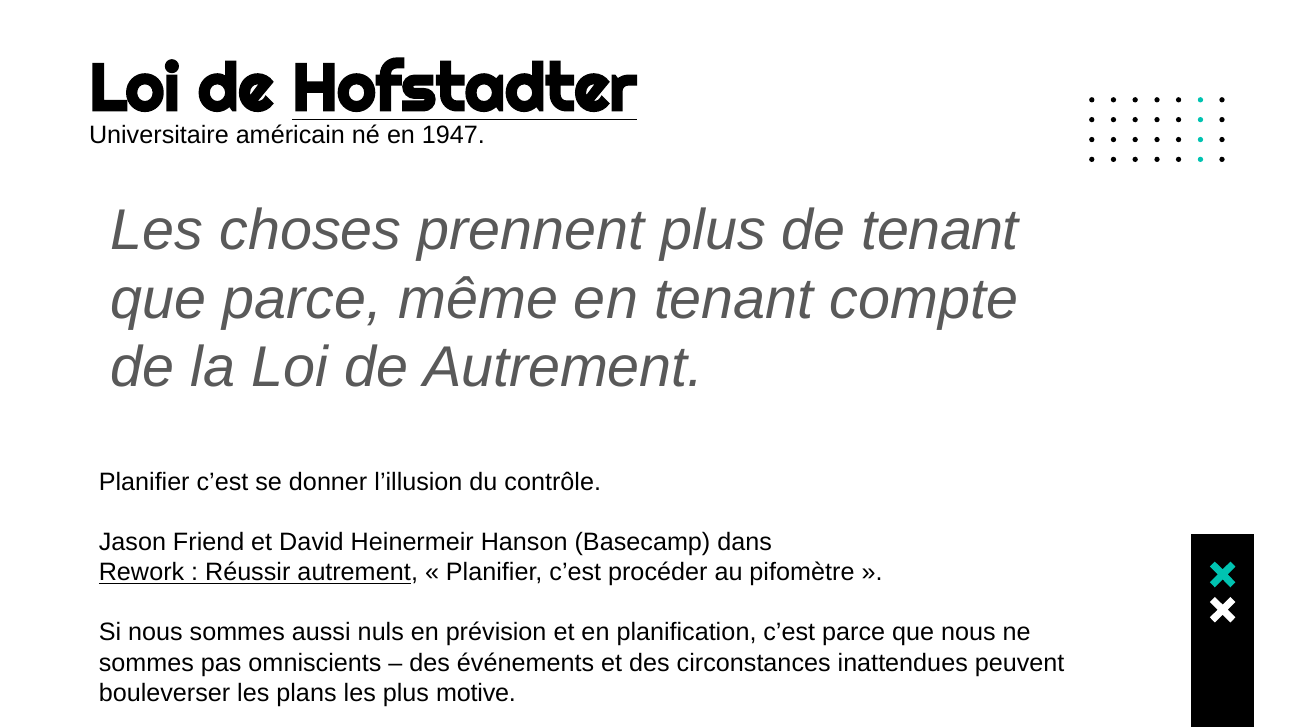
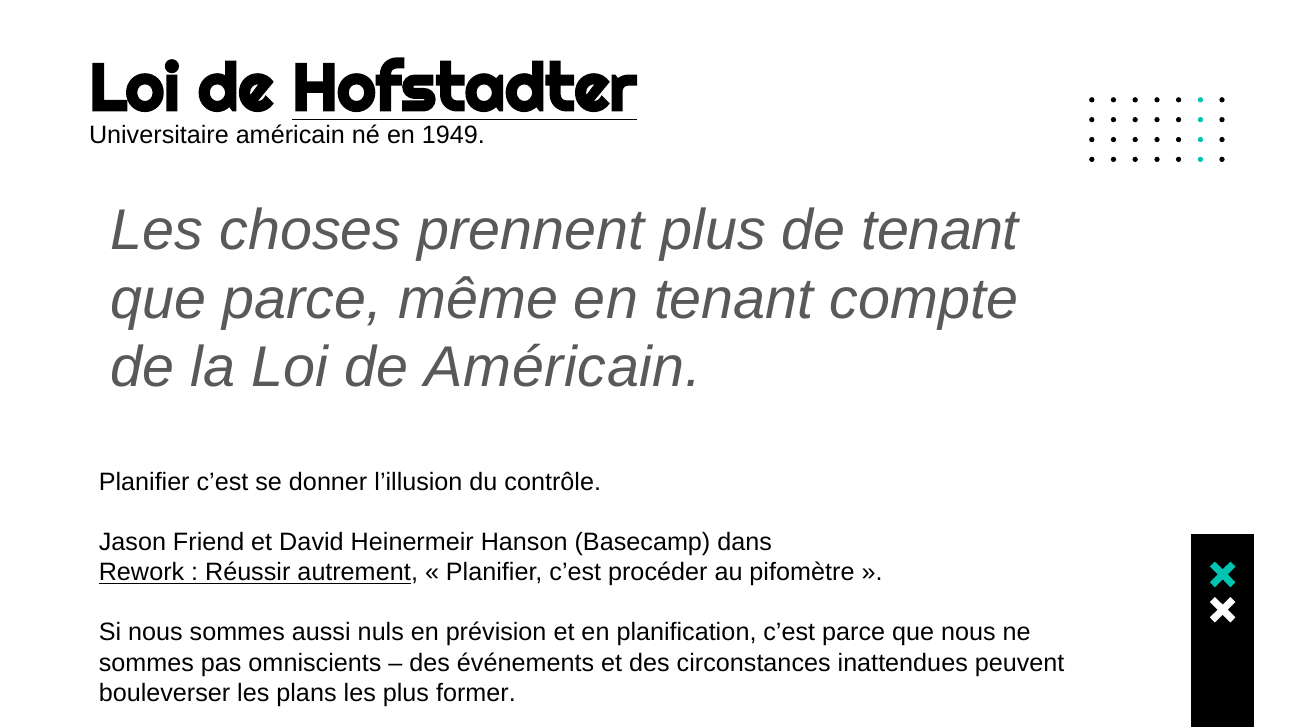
1947: 1947 -> 1949 (453, 136)
de Autrement: Autrement -> Américain (563, 368)
motive: motive -> former (476, 693)
